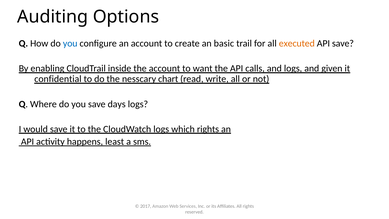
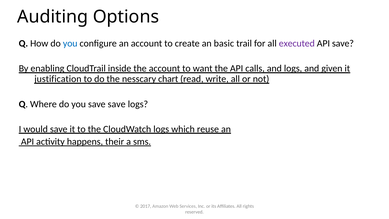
executed colour: orange -> purple (297, 43)
confidential: confidential -> justification (58, 79)
save days: days -> save (117, 104)
which rights: rights -> reuse (208, 129)
least: least -> their (115, 142)
